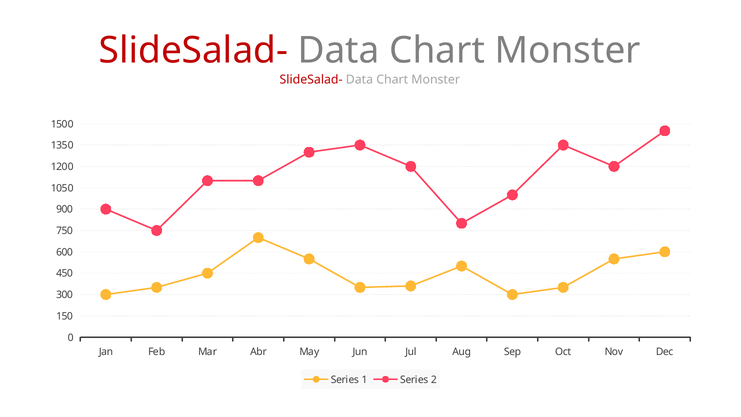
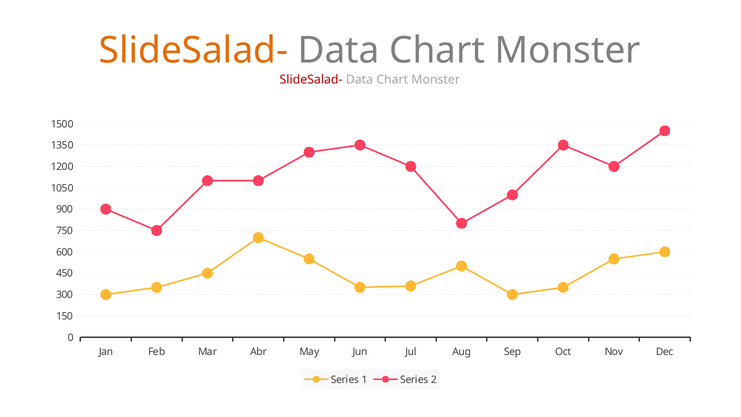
SlideSalad- colour: red -> orange (193, 50)
